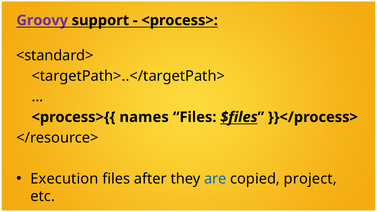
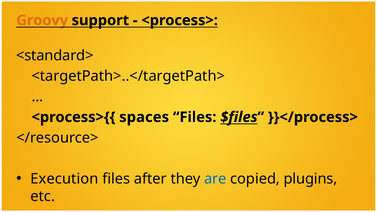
Groovy colour: purple -> orange (42, 20)
names: names -> spaces (144, 117)
project: project -> plugins (310, 179)
